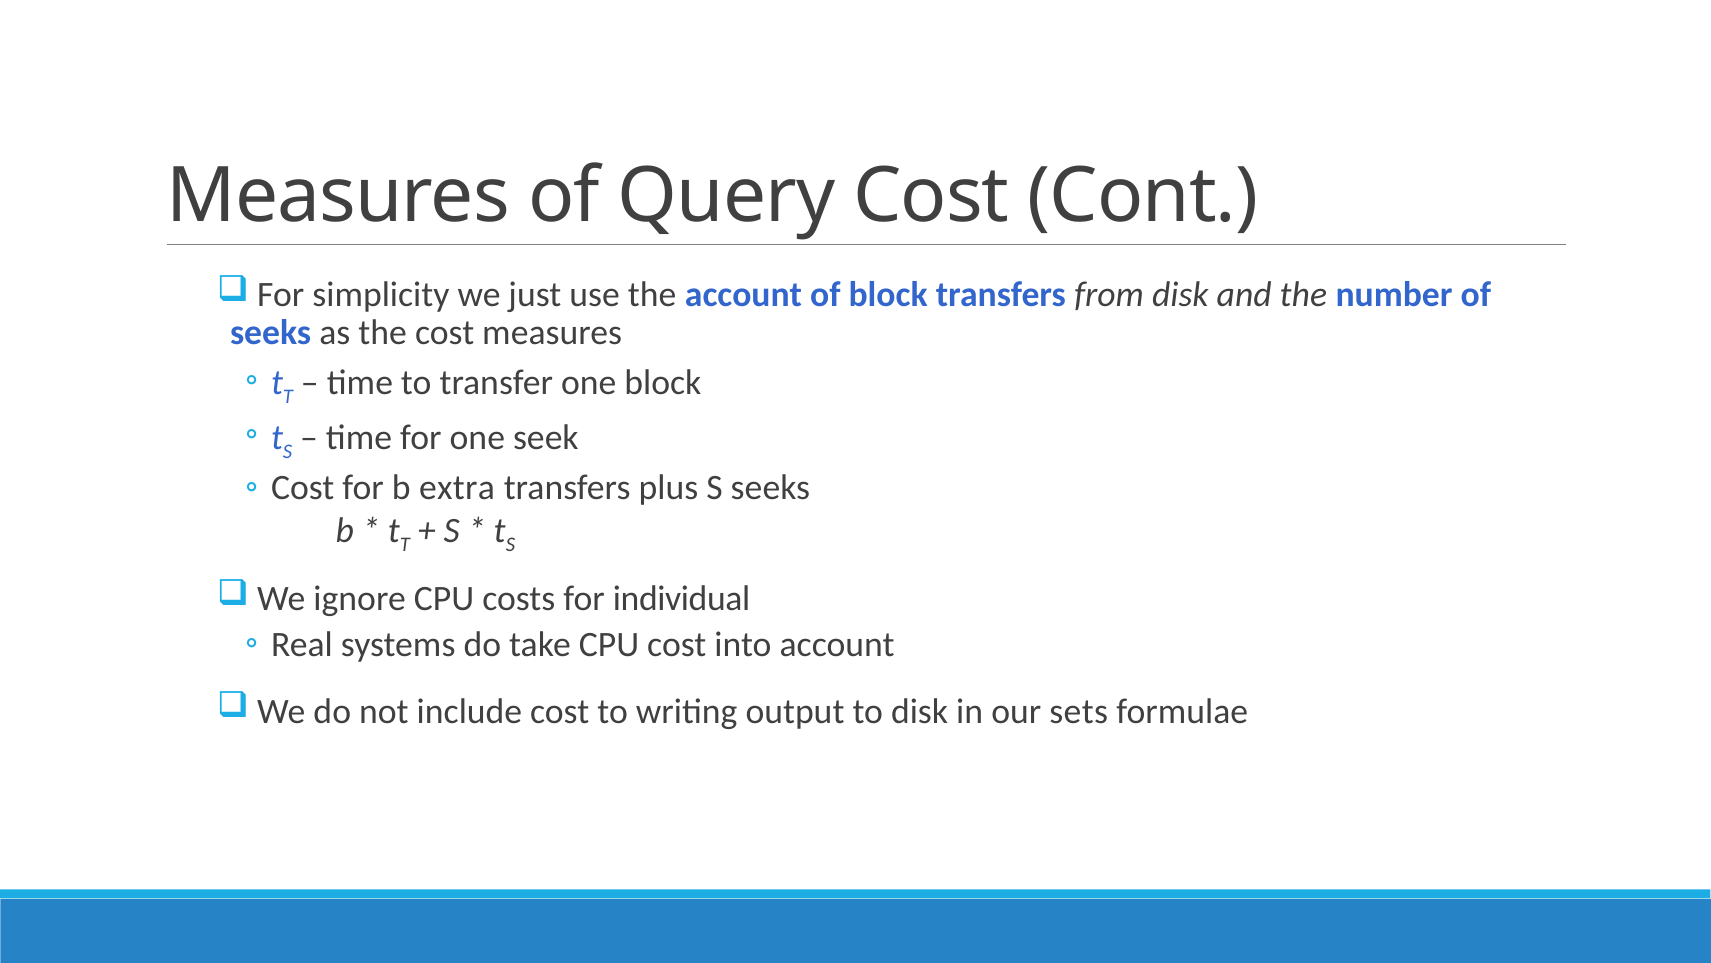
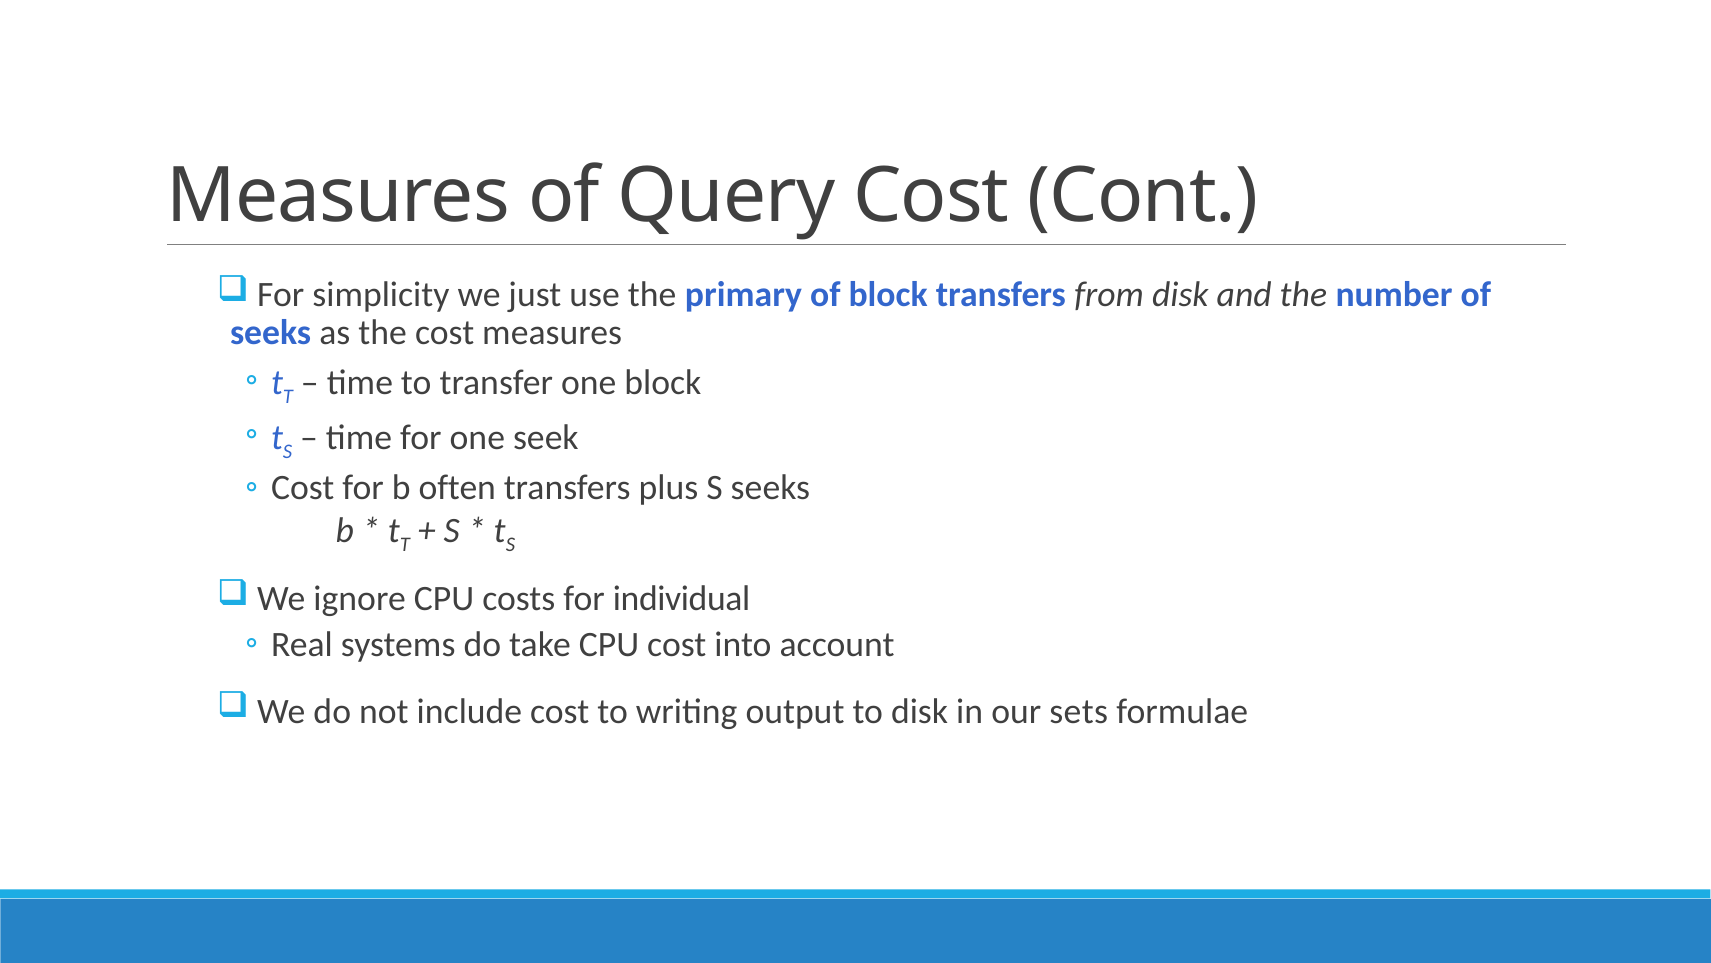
the account: account -> primary (743, 294)
extra: extra -> often (457, 488)
